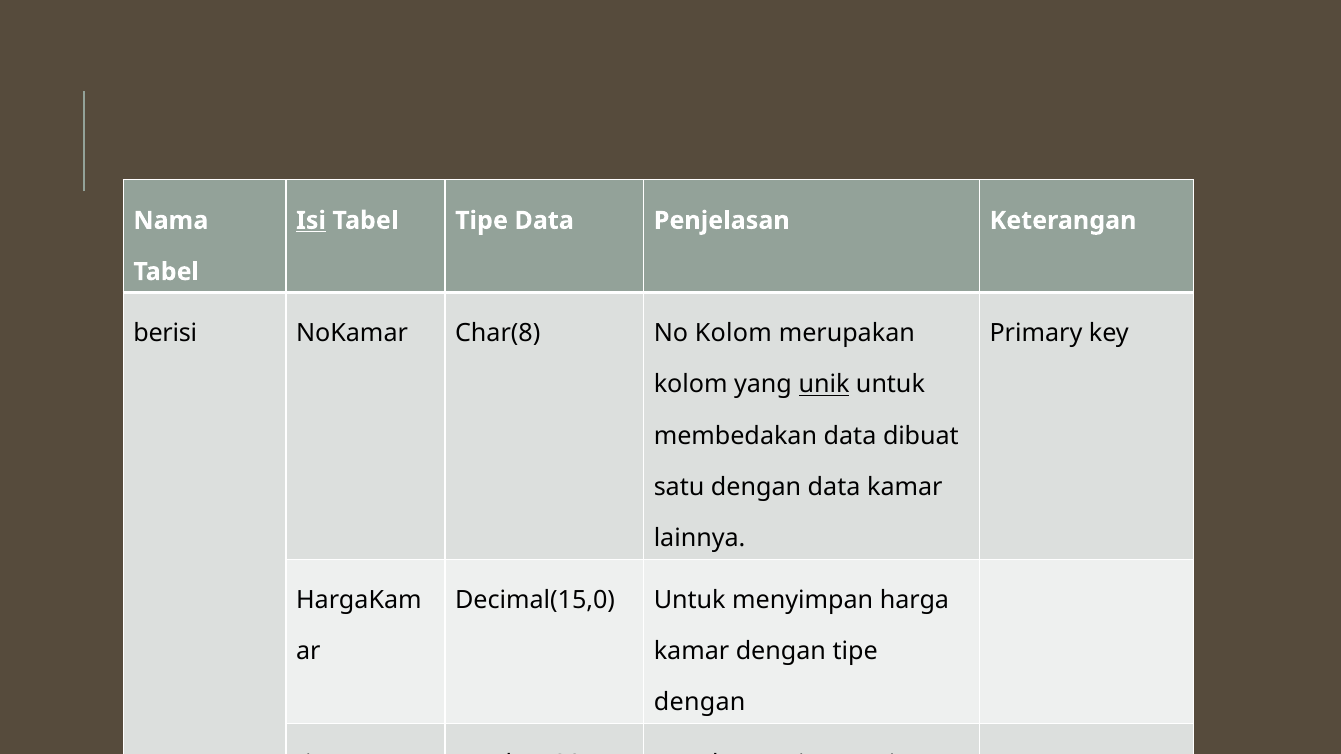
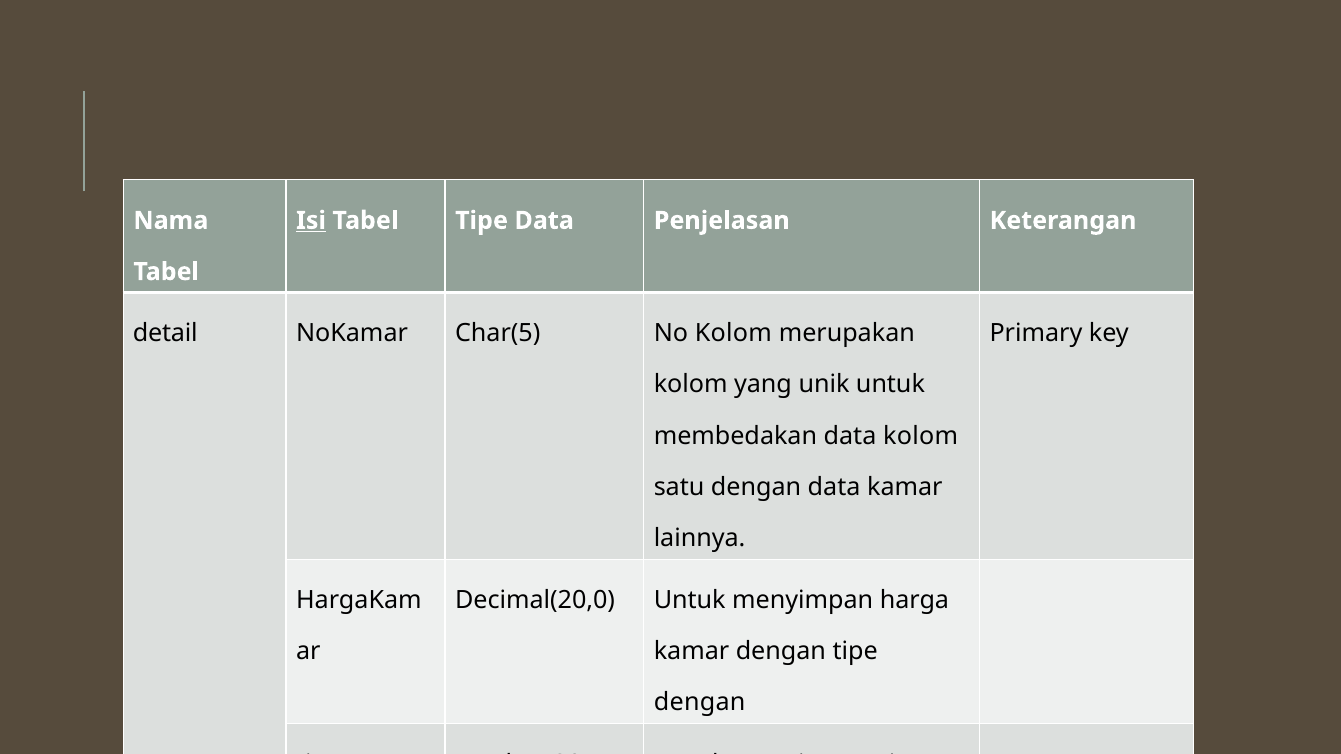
berisi: berisi -> detail (165, 333)
Char(8: Char(8 -> Char(5 (498, 333)
unik underline: present -> none (824, 385)
data dibuat: dibuat -> kolom (921, 436)
Decimal(15,0: Decimal(15,0 -> Decimal(20,0 (535, 600)
